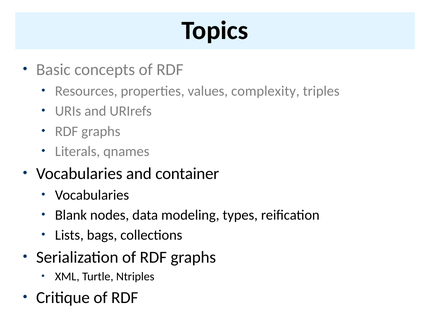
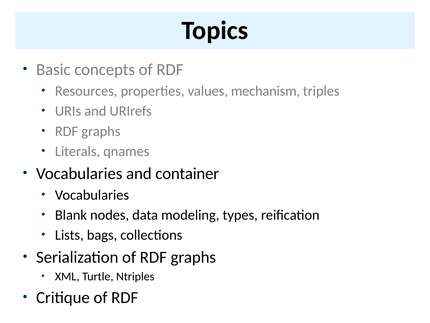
complexity: complexity -> mechanism (265, 91)
